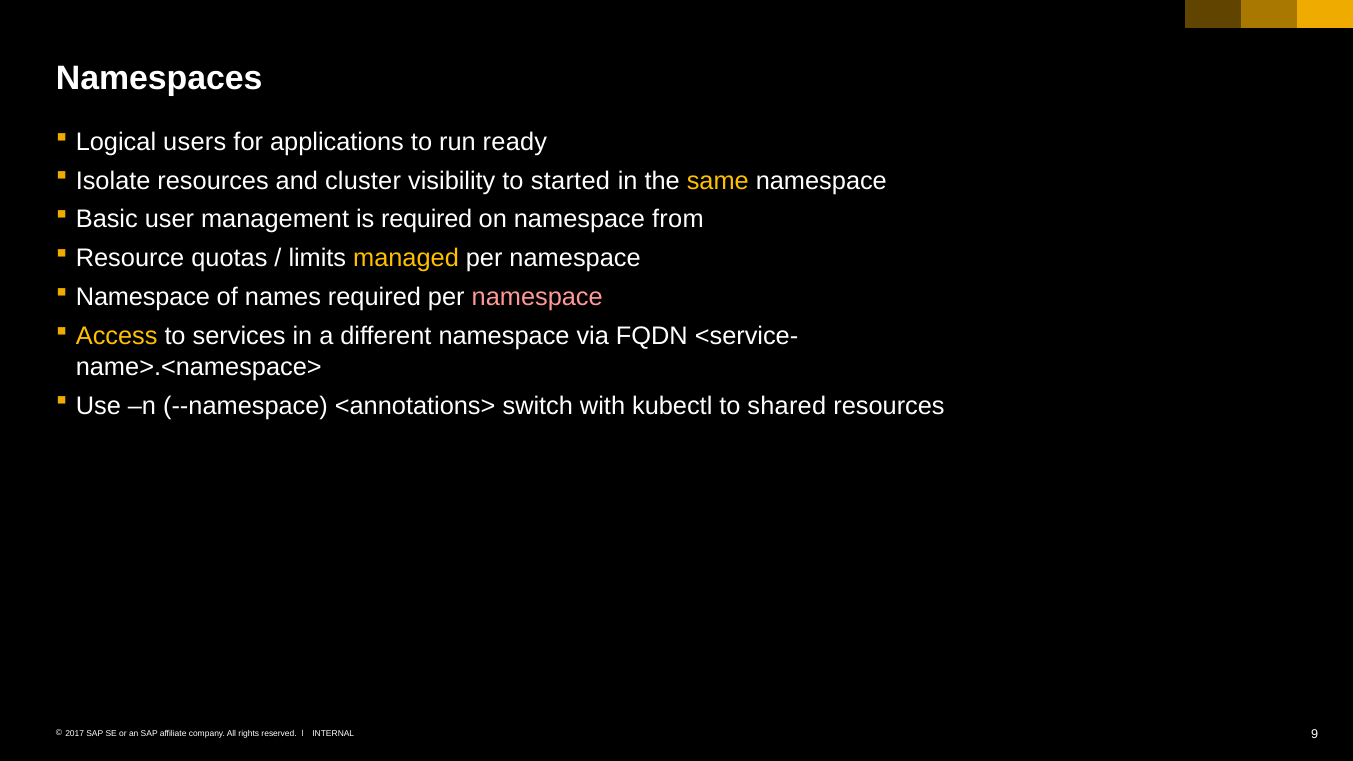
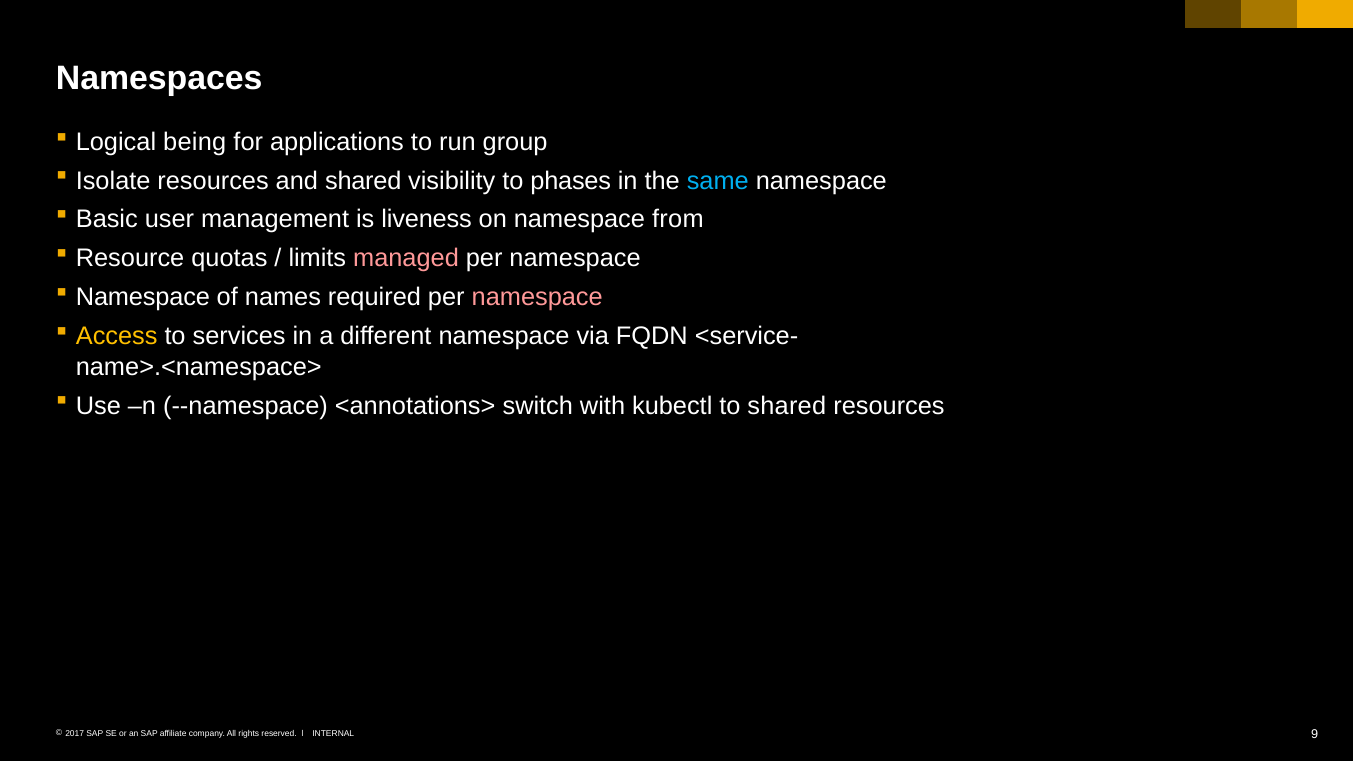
users: users -> being (195, 142)
ready: ready -> group (515, 142)
and cluster: cluster -> shared (363, 181)
started: started -> phases (571, 181)
same colour: yellow -> light blue (718, 181)
is required: required -> liveness (427, 220)
managed colour: yellow -> pink (406, 258)
